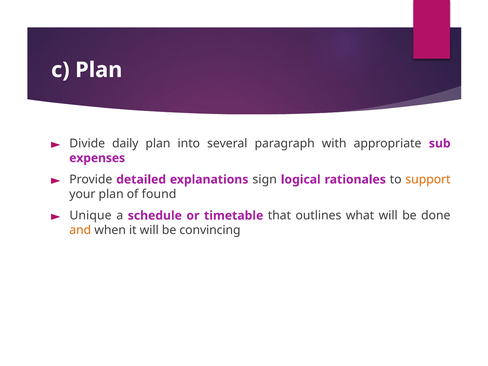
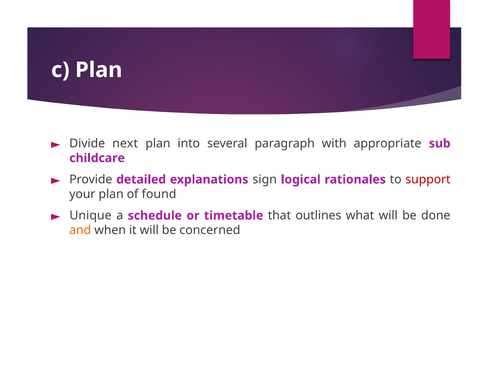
daily: daily -> next (125, 143)
expenses: expenses -> childcare (97, 158)
support colour: orange -> red (428, 180)
convincing: convincing -> concerned (210, 230)
